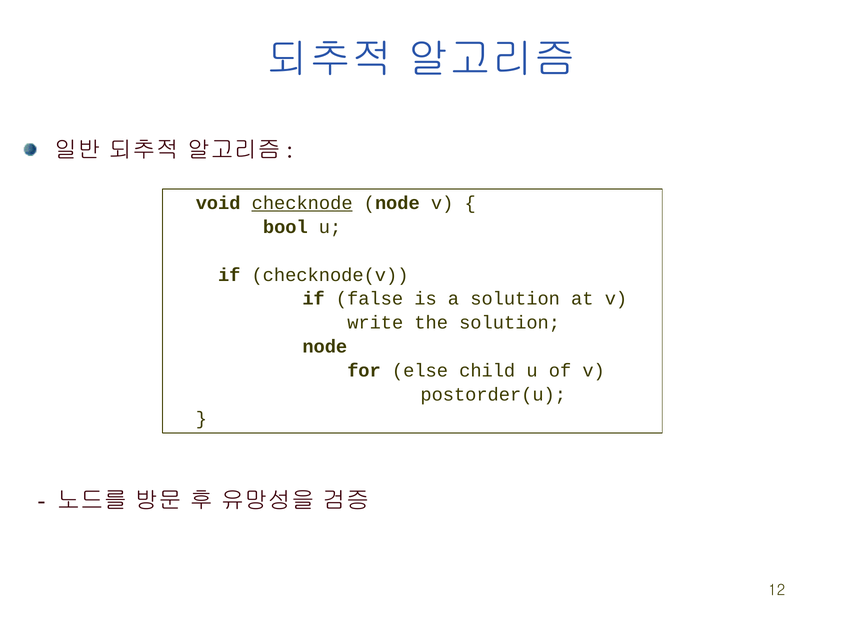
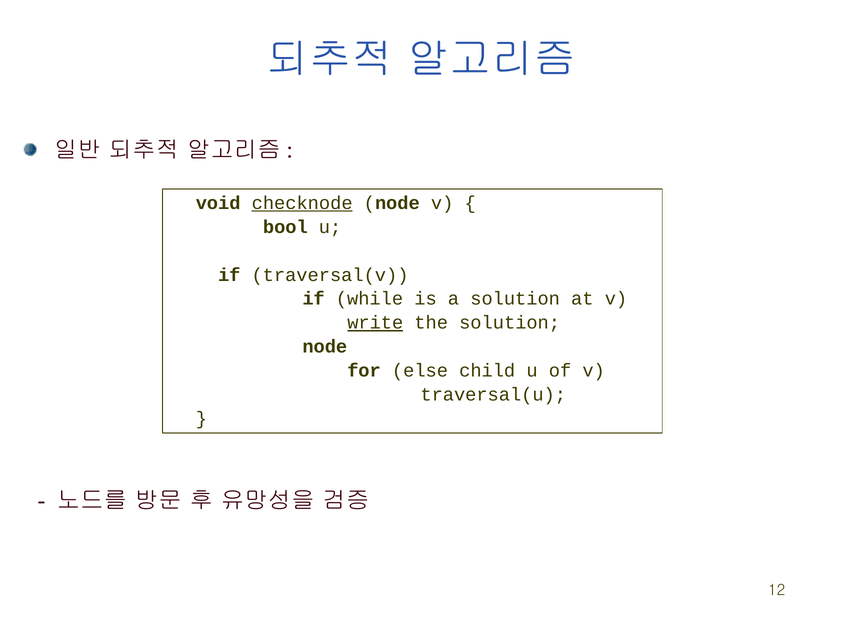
checknode(v: checknode(v -> traversal(v (330, 275)
false: false -> while (369, 299)
write underline: none -> present (375, 323)
postorder(u: postorder(u -> traversal(u (493, 395)
